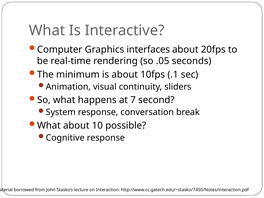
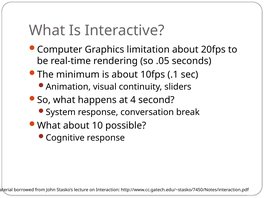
interfaces: interfaces -> limitation (148, 49)
7: 7 -> 4 (133, 100)
